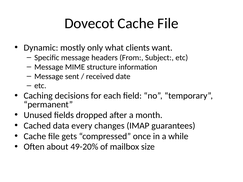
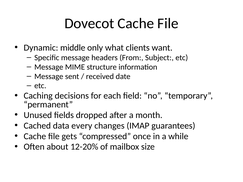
mostly: mostly -> middle (73, 48)
49-20%: 49-20% -> 12-20% (84, 147)
